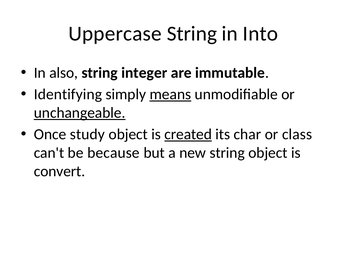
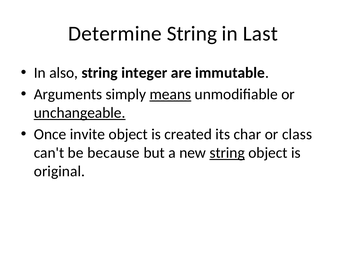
Uppercase: Uppercase -> Determine (115, 34)
Into: Into -> Last (260, 34)
Identifying: Identifying -> Arguments (68, 94)
study: study -> invite (87, 135)
created underline: present -> none (188, 135)
string underline: none -> present (227, 153)
convert: convert -> original (59, 172)
